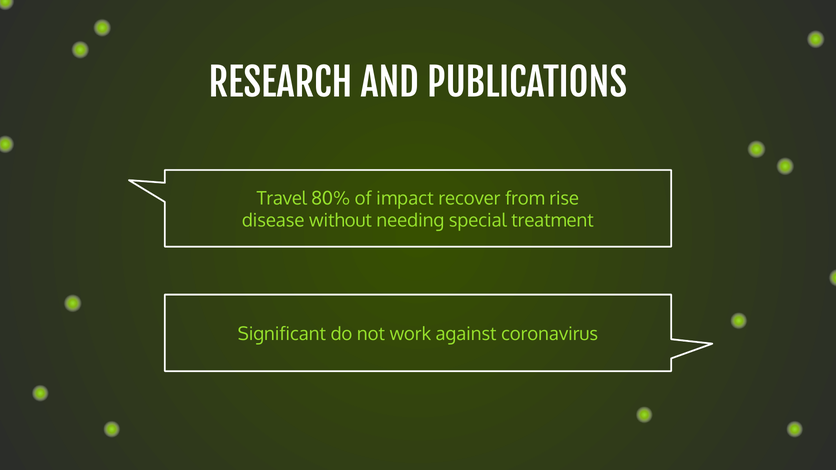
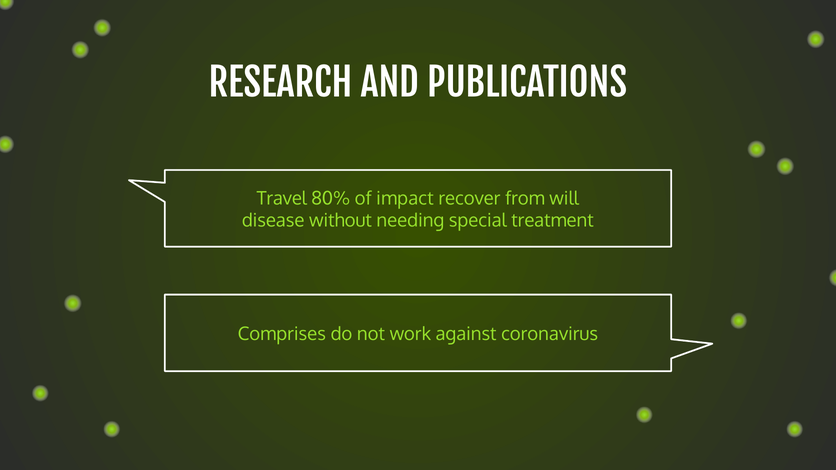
rise: rise -> will (564, 199)
Significant: Significant -> Comprises (282, 334)
